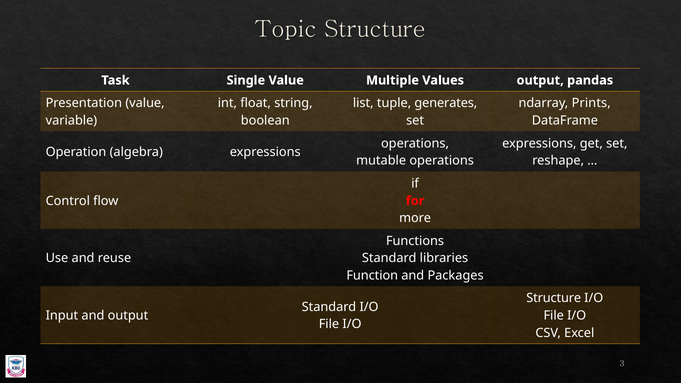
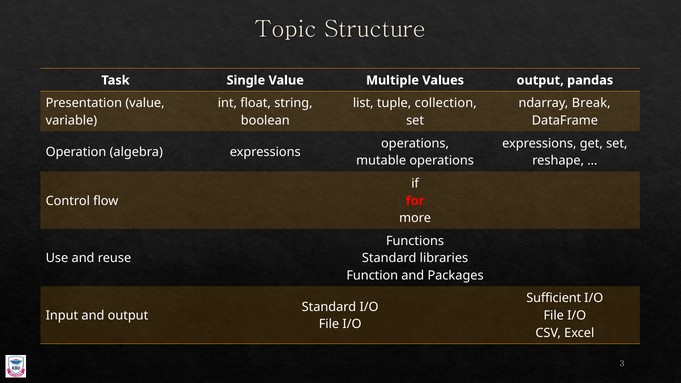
generates: generates -> collection (446, 103)
Prints: Prints -> Break (591, 103)
Structure: Structure -> Sufficient (554, 298)
